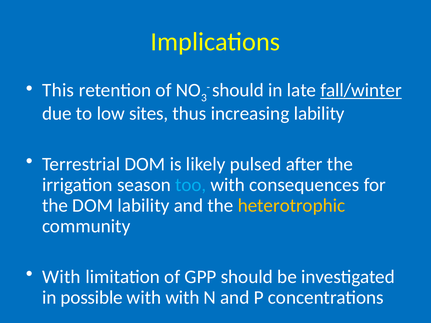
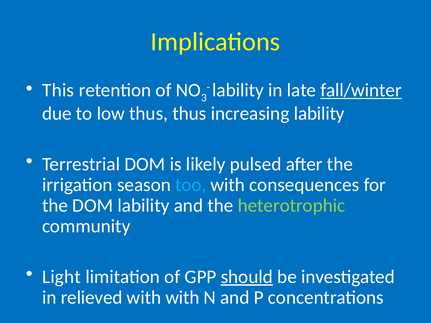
should: should -> lability (238, 90)
low sites: sites -> thus (149, 114)
heterotrophic colour: yellow -> light green (291, 206)
With: With -> Light (61, 277)
should underline: none -> present (247, 277)
possible: possible -> relieved (92, 298)
